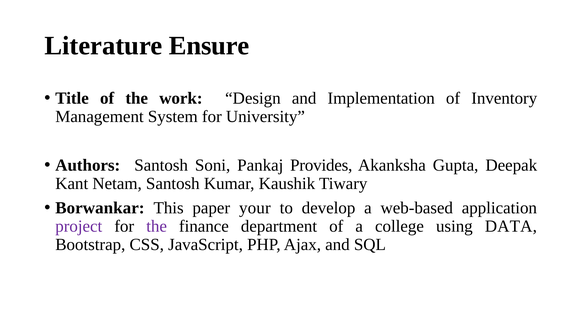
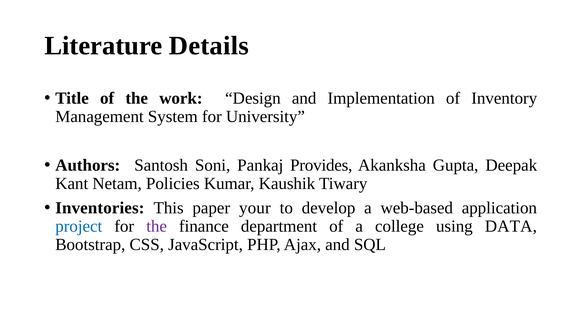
Ensure: Ensure -> Details (209, 46)
Netam Santosh: Santosh -> Policies (173, 184)
Borwankar: Borwankar -> Inventories (100, 208)
project colour: purple -> blue (79, 227)
